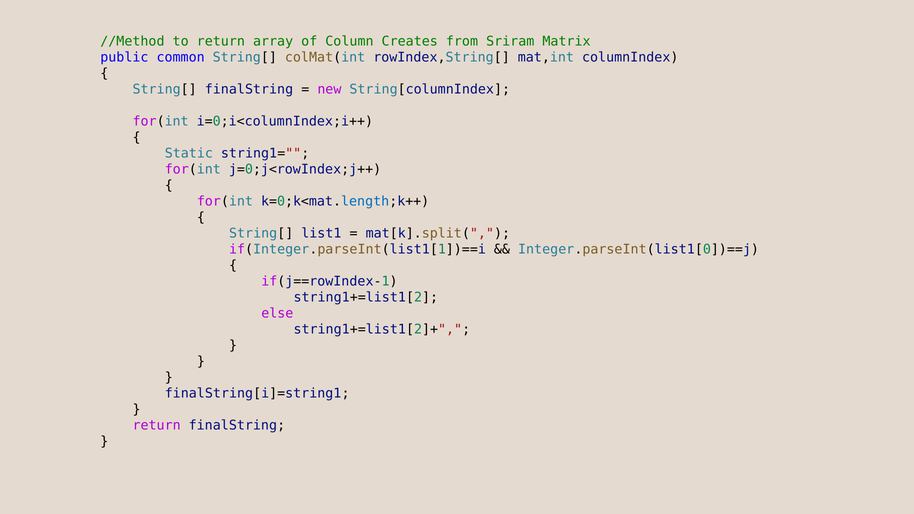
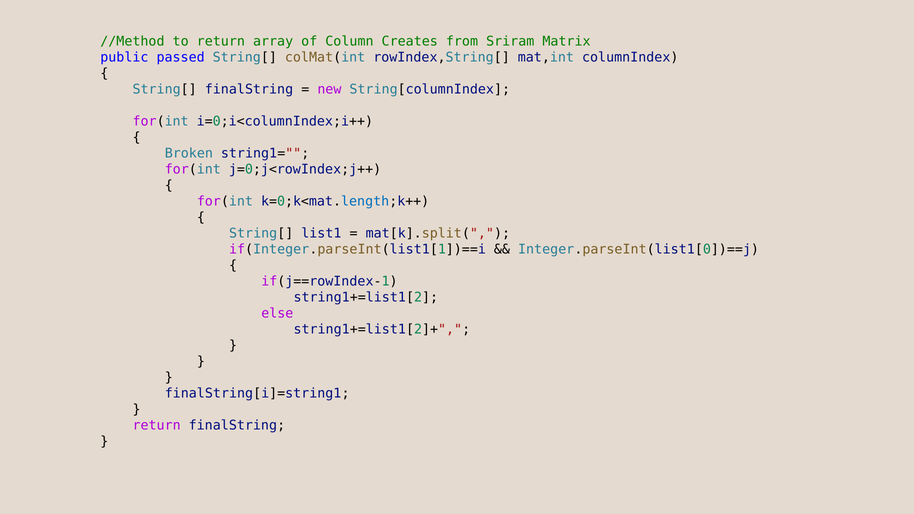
common: common -> passed (181, 58)
Static: Static -> Broken (189, 154)
